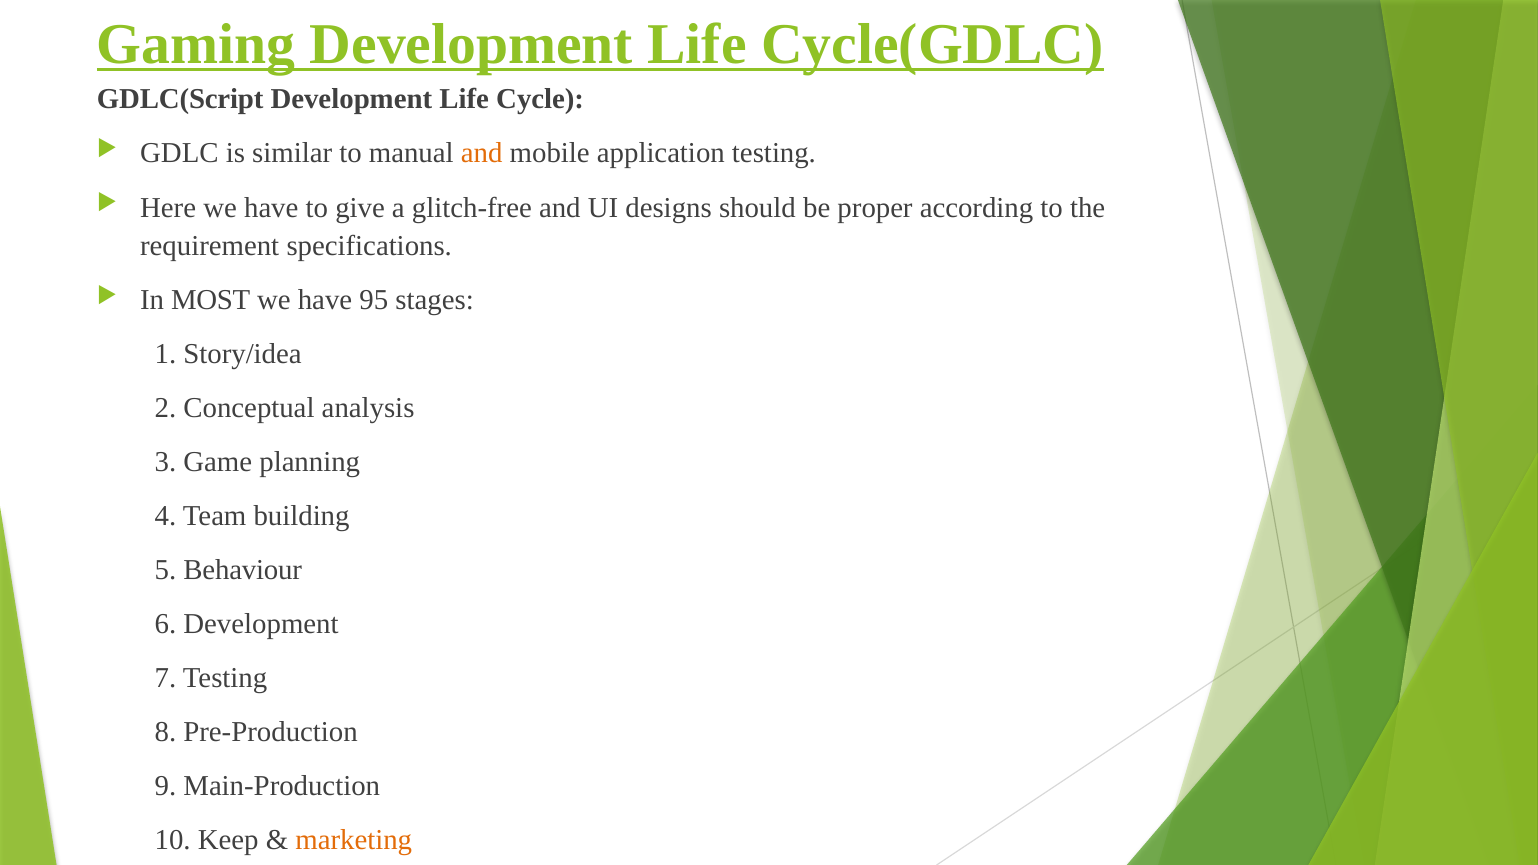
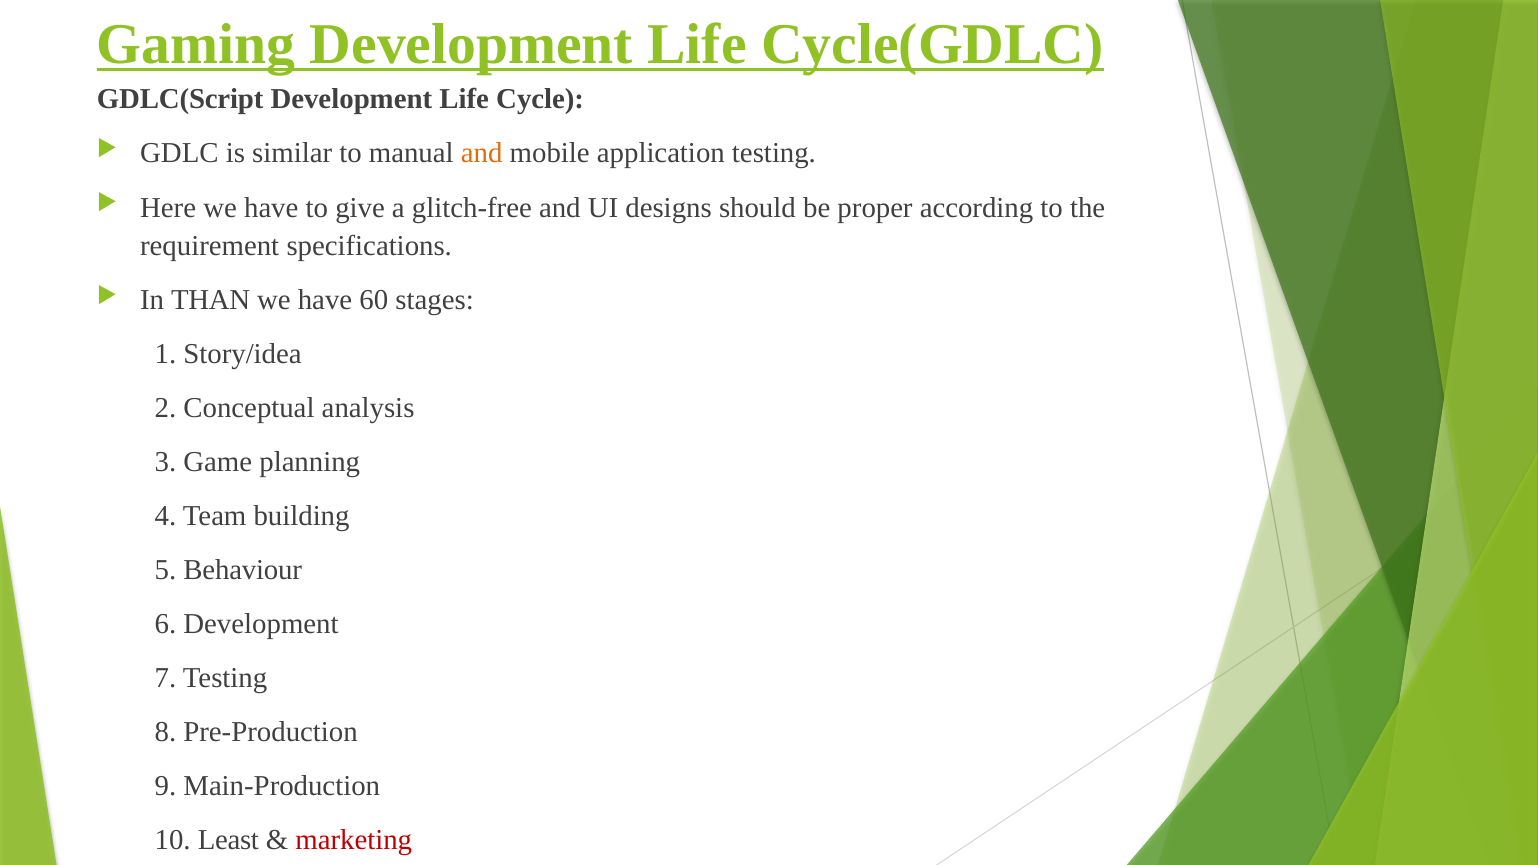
MOST: MOST -> THAN (211, 300)
95: 95 -> 60 (374, 300)
Keep: Keep -> Least (228, 841)
marketing colour: orange -> red (354, 841)
